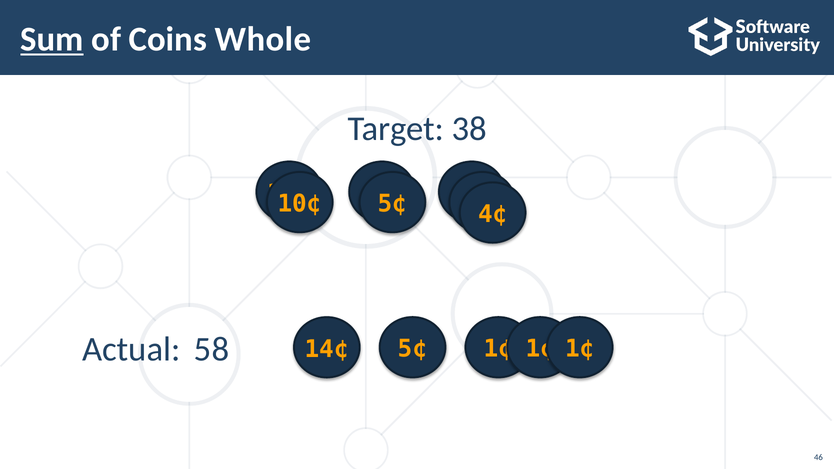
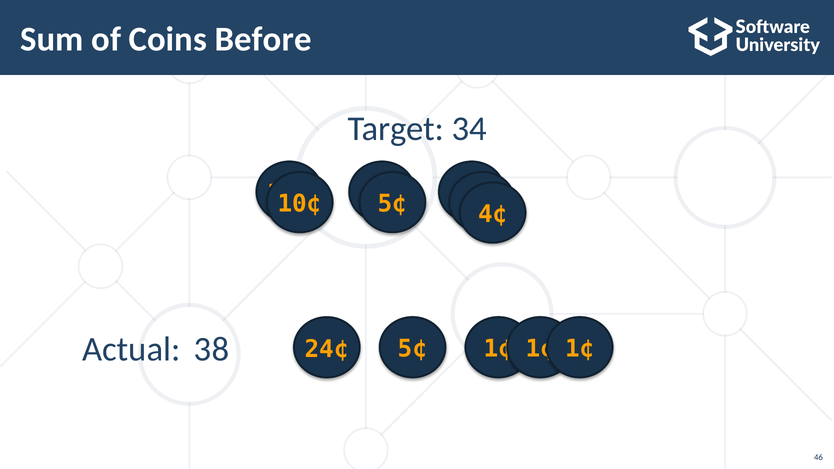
Sum underline: present -> none (52, 40)
Whole: Whole -> Before (263, 40)
38: 38 -> 34 (469, 129)
58: 58 -> 38 (212, 350)
14¢: 14¢ -> 24¢ (327, 349)
